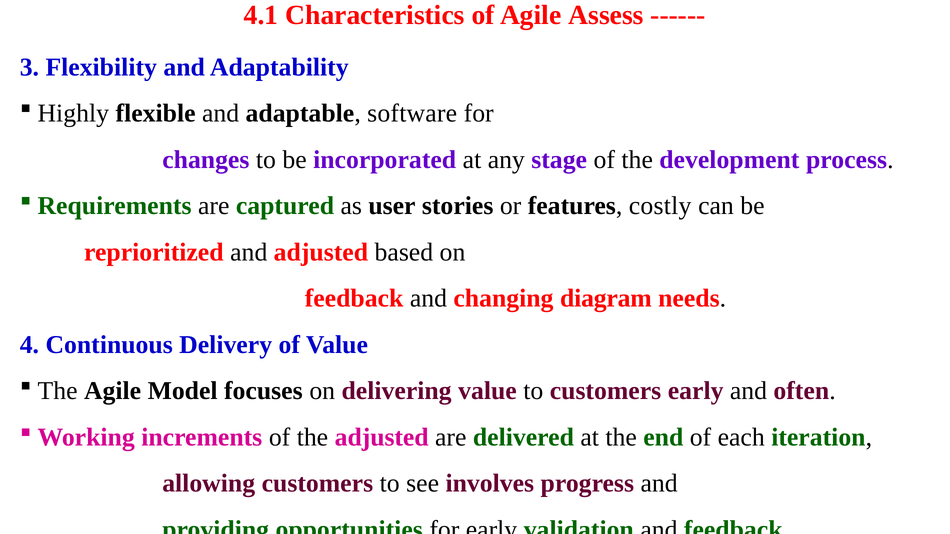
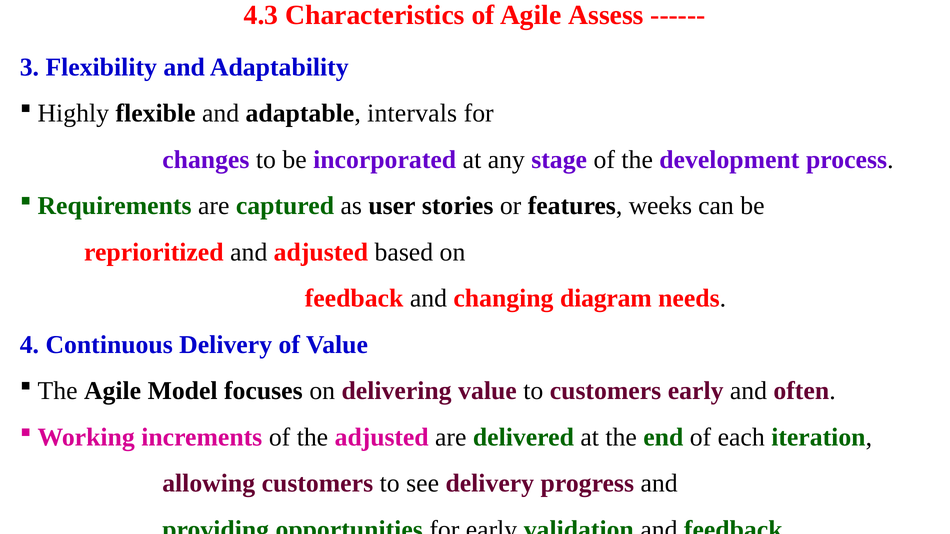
4.1: 4.1 -> 4.3 (261, 15)
software: software -> intervals (412, 114)
costly: costly -> weeks (660, 206)
see involves: involves -> delivery (490, 484)
